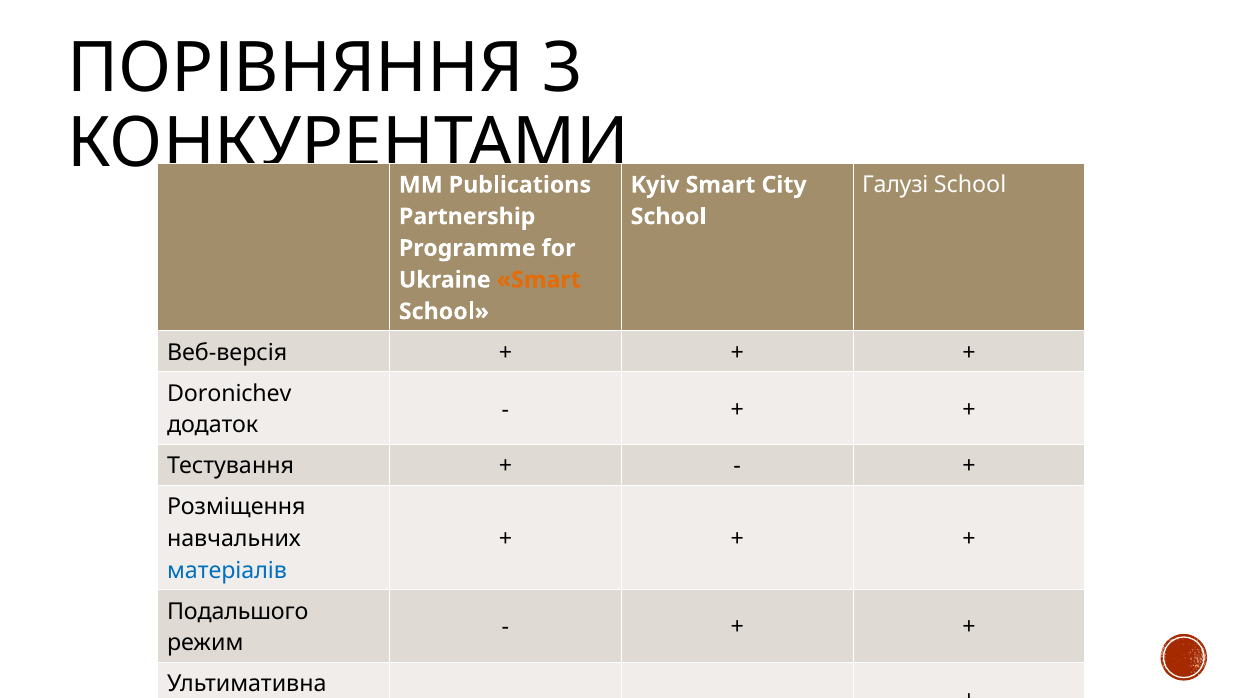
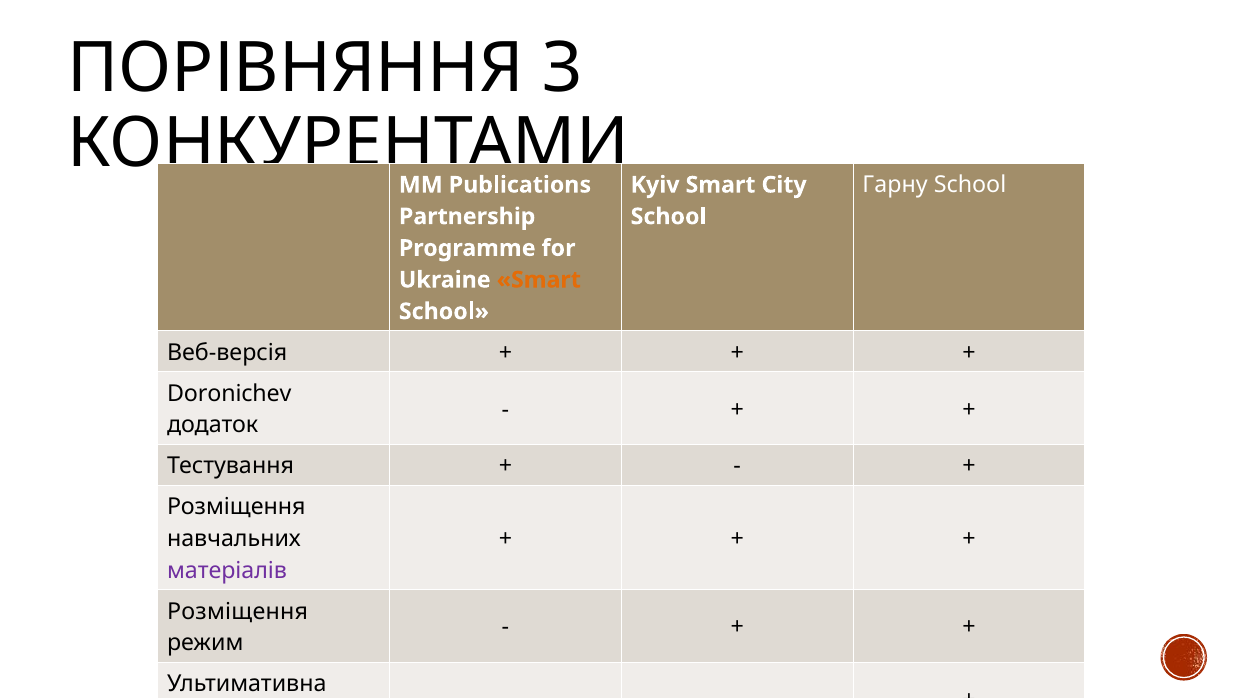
Галузі: Галузі -> Гарну (895, 185)
матеріалів colour: blue -> purple (227, 571)
Подальшого: Подальшого -> Розміщення (238, 612)
